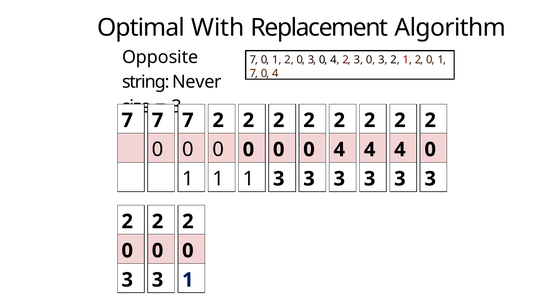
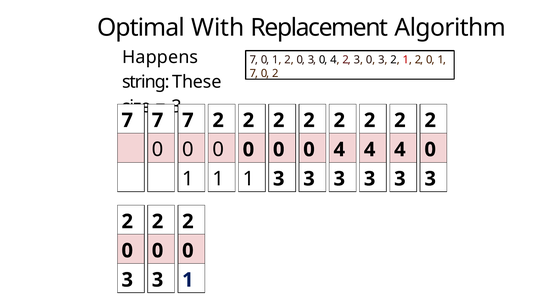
Opposite: Opposite -> Happens (160, 57)
7 0 4: 4 -> 2 (275, 73)
Never: Never -> These (197, 82)
